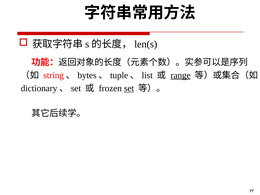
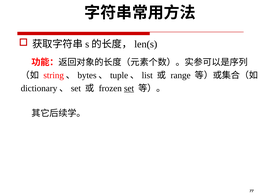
range underline: present -> none (181, 75)
